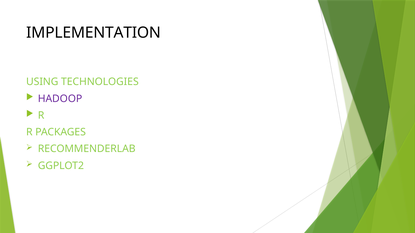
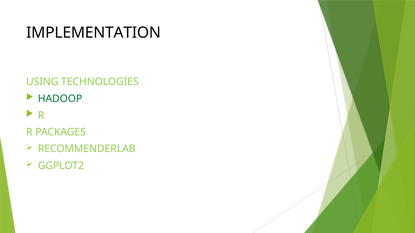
HADOOP colour: purple -> green (60, 99)
